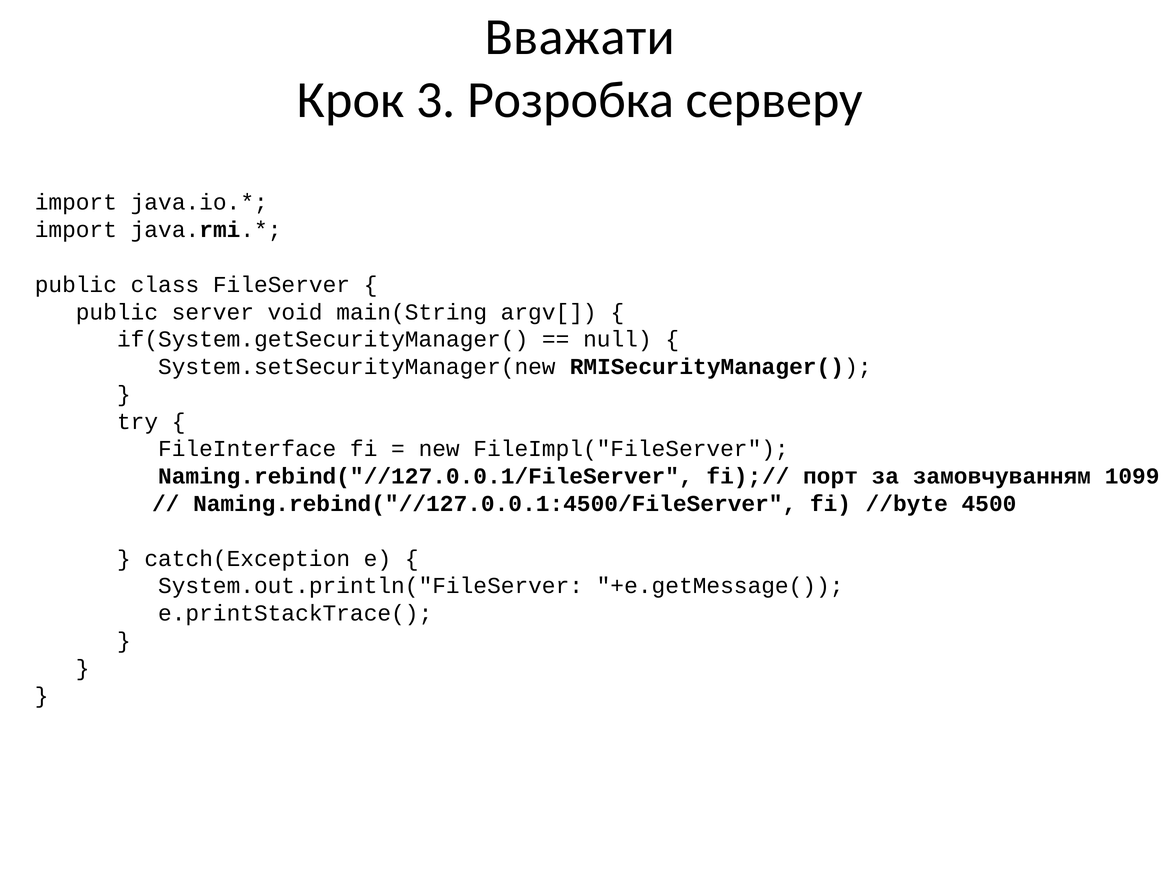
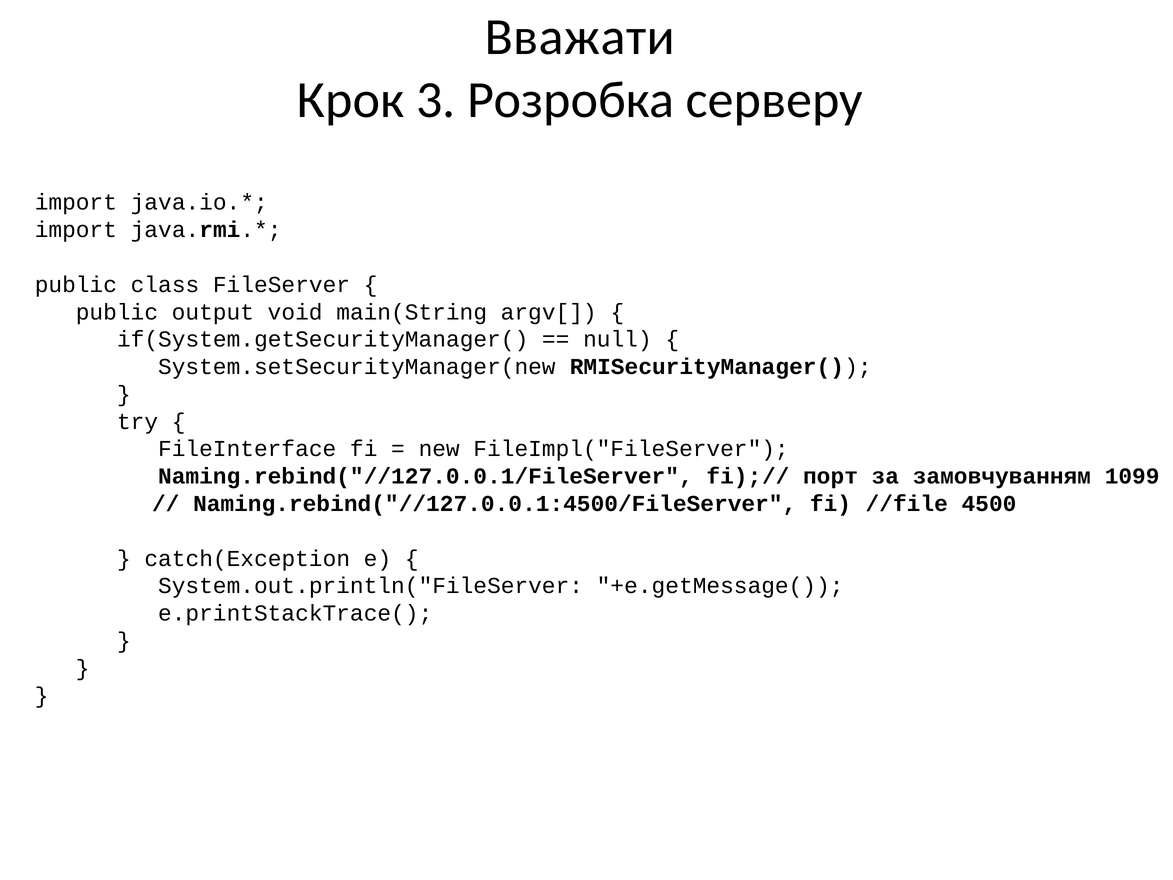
server: server -> output (213, 312)
//byte: //byte -> //file (907, 504)
